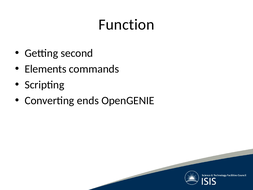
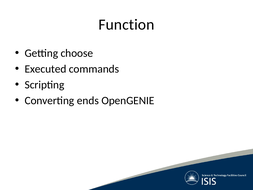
second: second -> choose (77, 53)
Elements: Elements -> Executed (46, 69)
